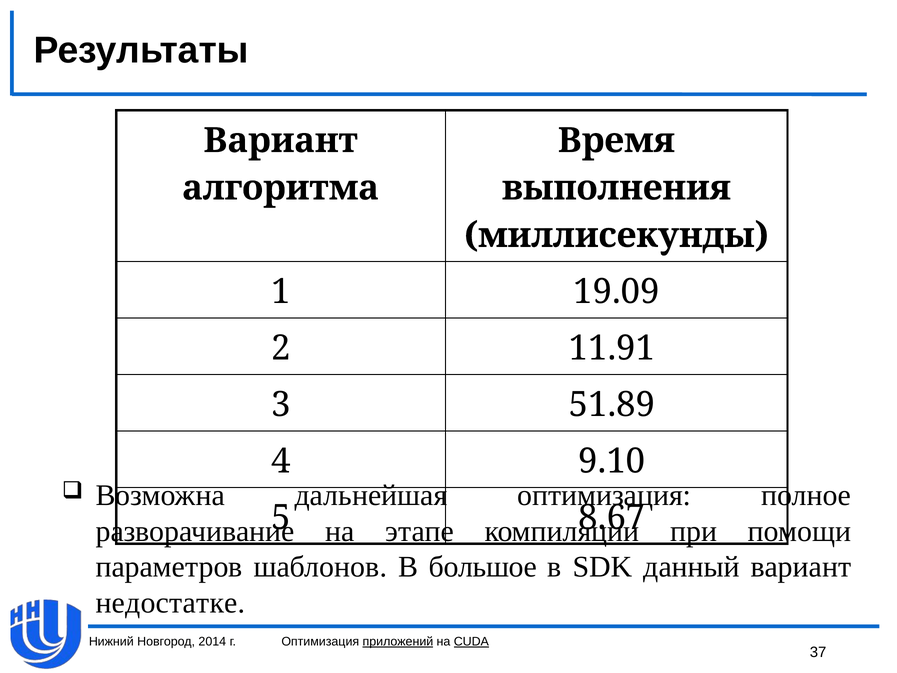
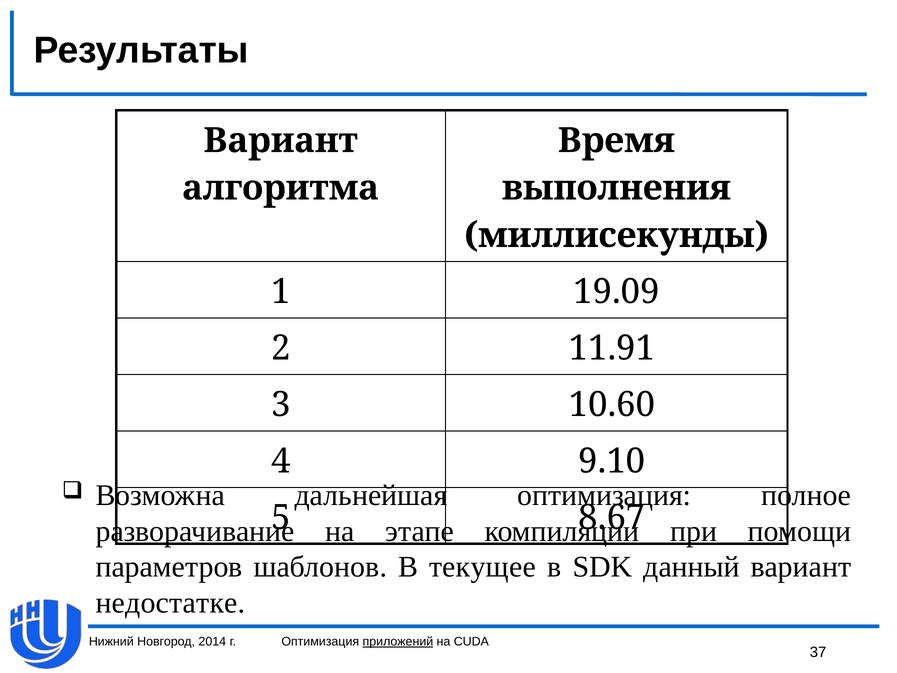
51.89: 51.89 -> 10.60 (612, 404)
большое: большое -> текущее (483, 567)
CUDA underline: present -> none (471, 642)
